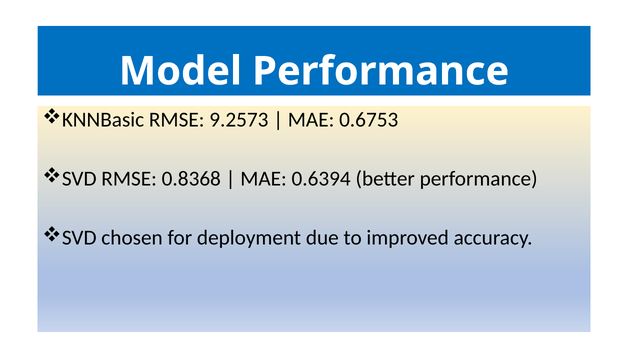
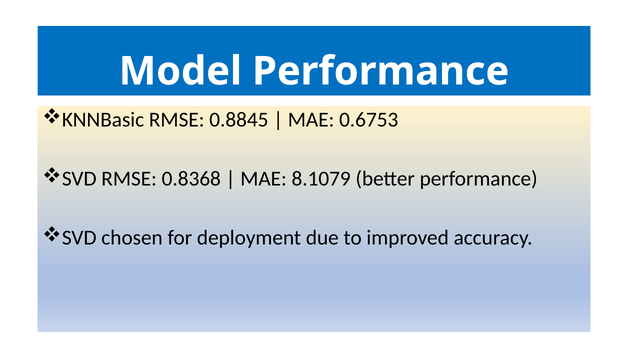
9.2573: 9.2573 -> 0.8845 (239, 120)
0.6394: 0.6394 -> 8.1079 (321, 179)
